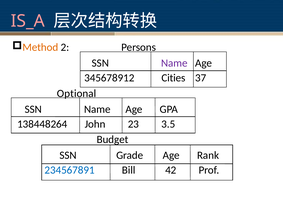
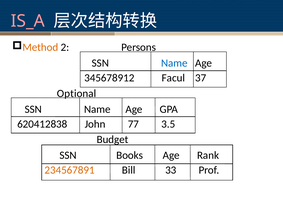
Name colour: purple -> blue (174, 63)
Cities: Cities -> Facul (173, 78)
138448264: 138448264 -> 620412838 (42, 124)
23: 23 -> 77 (133, 124)
Grade: Grade -> Books (130, 156)
234567891 colour: blue -> orange (70, 170)
42: 42 -> 33 (171, 170)
